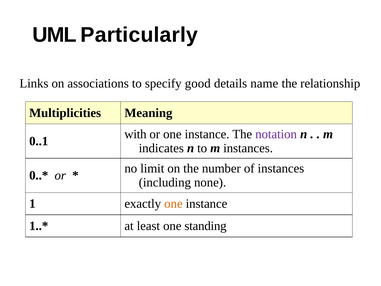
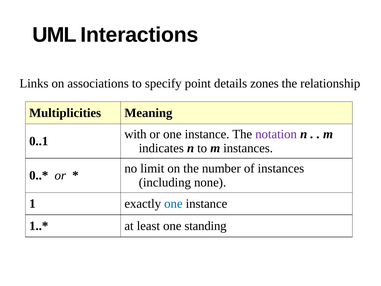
Particularly: Particularly -> Interactions (139, 35)
good: good -> point (198, 83)
name: name -> zones (264, 83)
one colour: orange -> blue (173, 204)
